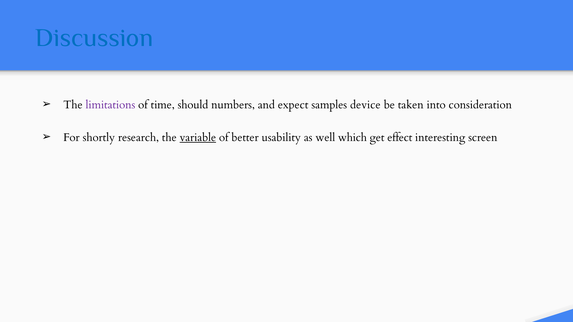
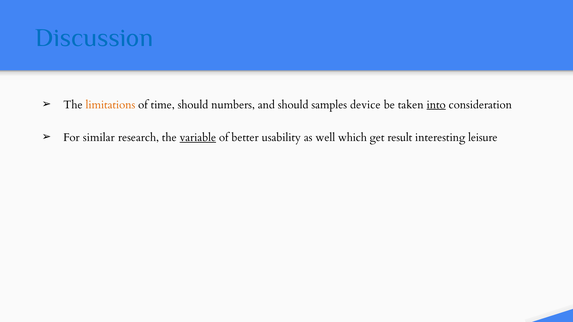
limitations colour: purple -> orange (110, 105)
and expect: expect -> should (293, 105)
into underline: none -> present (436, 105)
shortly: shortly -> similar (99, 138)
effect: effect -> result (400, 138)
screen: screen -> leisure (483, 138)
